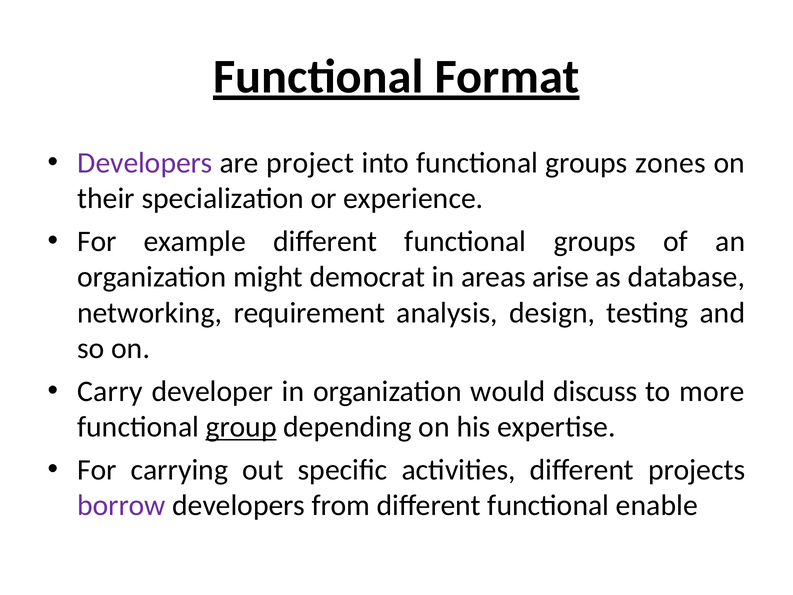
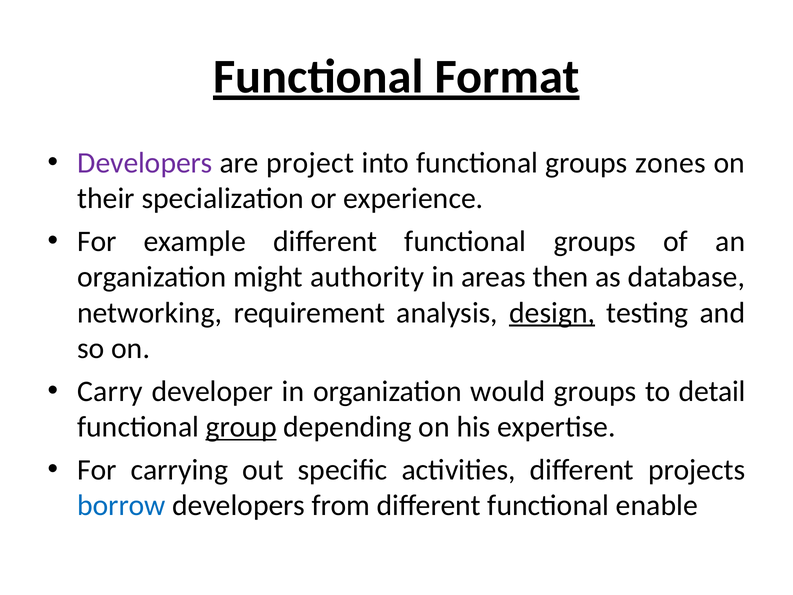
democrat: democrat -> authority (367, 277)
arise: arise -> then (561, 277)
design underline: none -> present (552, 313)
would discuss: discuss -> groups (595, 391)
more: more -> detail (712, 391)
borrow colour: purple -> blue (122, 505)
